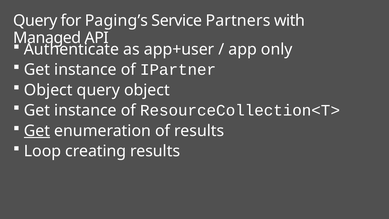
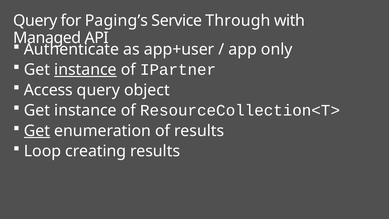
Partners: Partners -> Through (238, 21)
instance underline: none -> present (85, 70)
Object: Object -> Access (48, 90)
